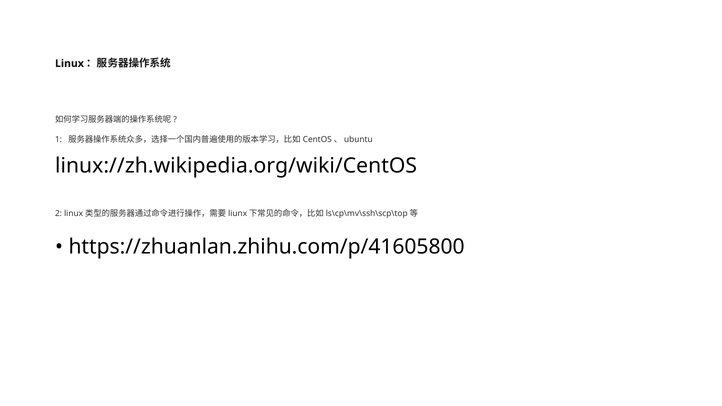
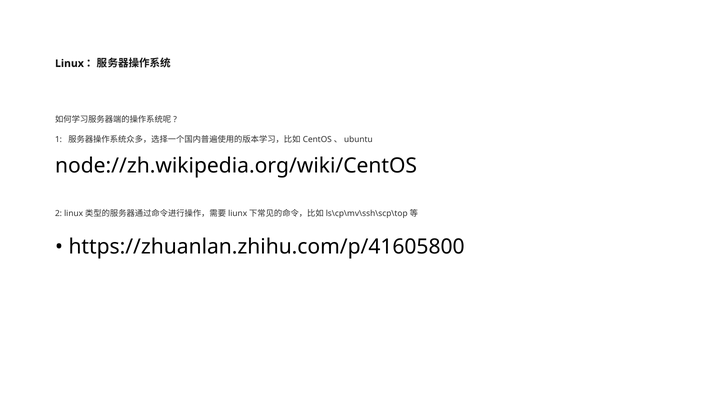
linux://zh.wikipedia.org/wiki/CentOS: linux://zh.wikipedia.org/wiki/CentOS -> node://zh.wikipedia.org/wiki/CentOS (236, 166)
